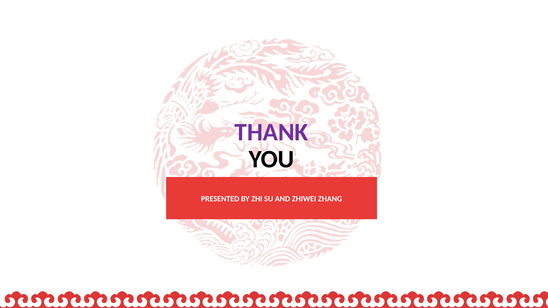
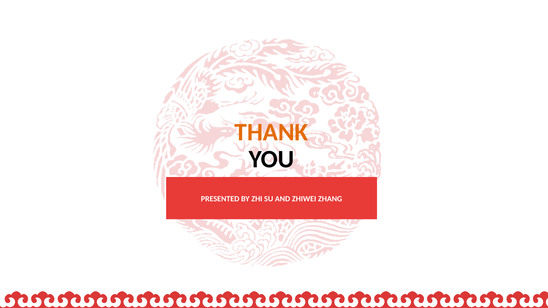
THANK colour: purple -> orange (271, 132)
